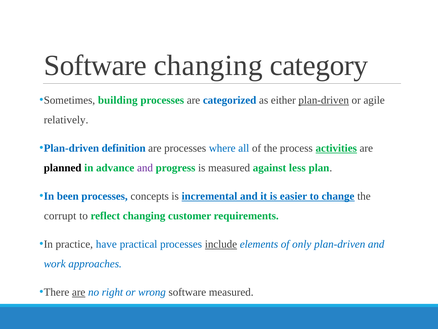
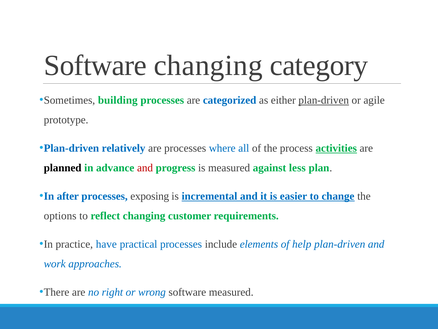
relatively: relatively -> prototype (66, 120)
definition: definition -> relatively (124, 148)
and colour: purple -> red (145, 168)
been: been -> after (68, 196)
concepts: concepts -> exposing (150, 196)
corrupt: corrupt -> options (60, 216)
include underline: present -> none (221, 244)
only: only -> help (302, 244)
are underline: present -> none (79, 292)
